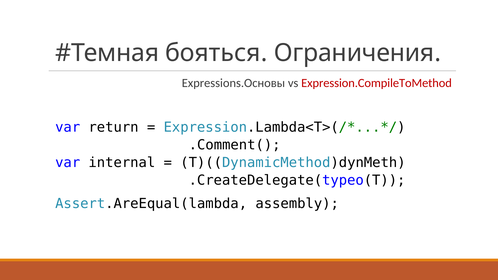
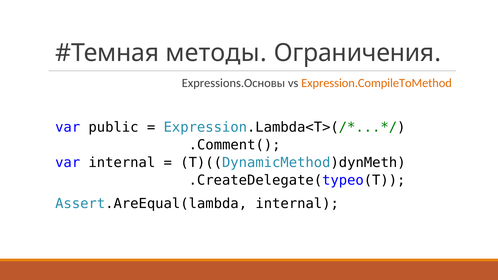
бояться: бояться -> методы (216, 53)
Expression.CompileToMethod colour: red -> orange (377, 83)
return: return -> public (114, 127)
Assert.AreEqual(lambda assembly: assembly -> internal (297, 204)
